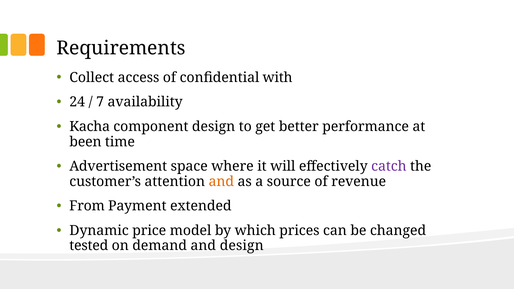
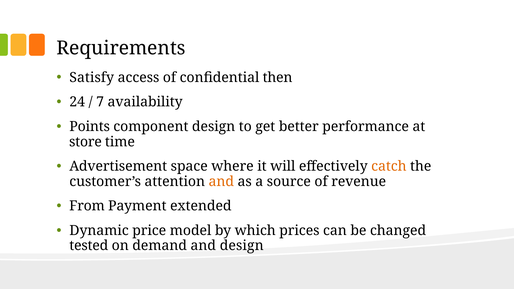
Collect: Collect -> Satisfy (92, 77)
with: with -> then (278, 77)
Kacha: Kacha -> Points (90, 127)
been: been -> store (85, 142)
catch colour: purple -> orange (389, 167)
